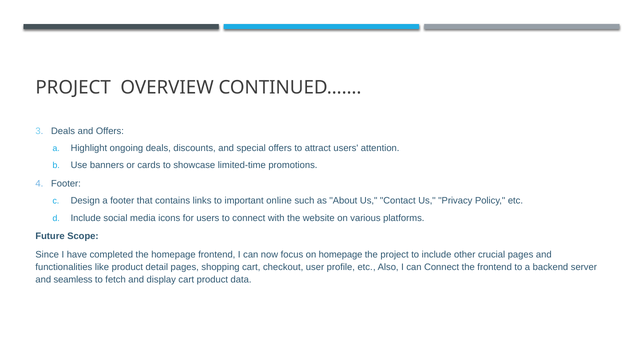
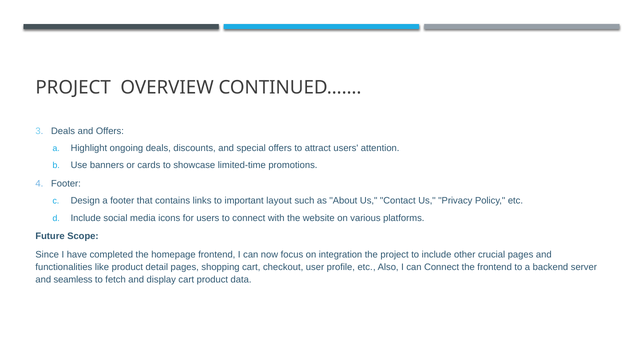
online: online -> layout (279, 201)
on homepage: homepage -> integration (341, 254)
